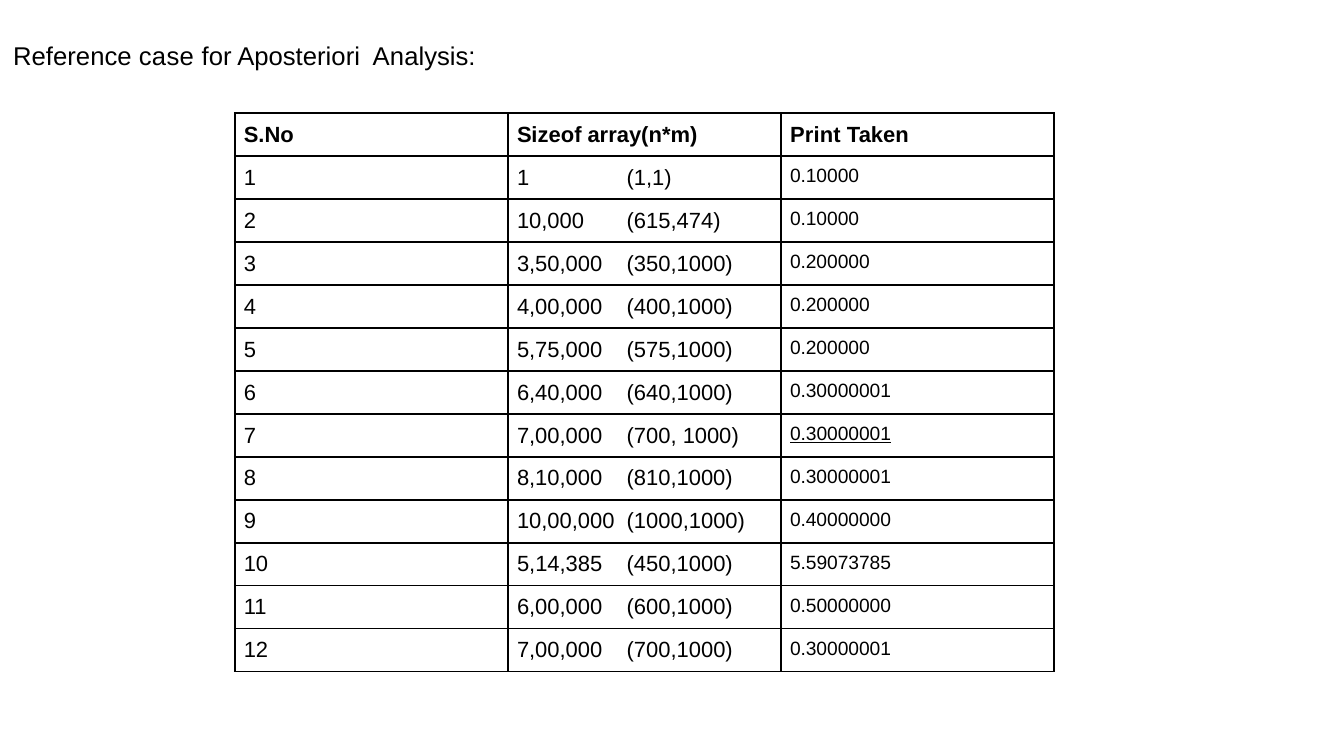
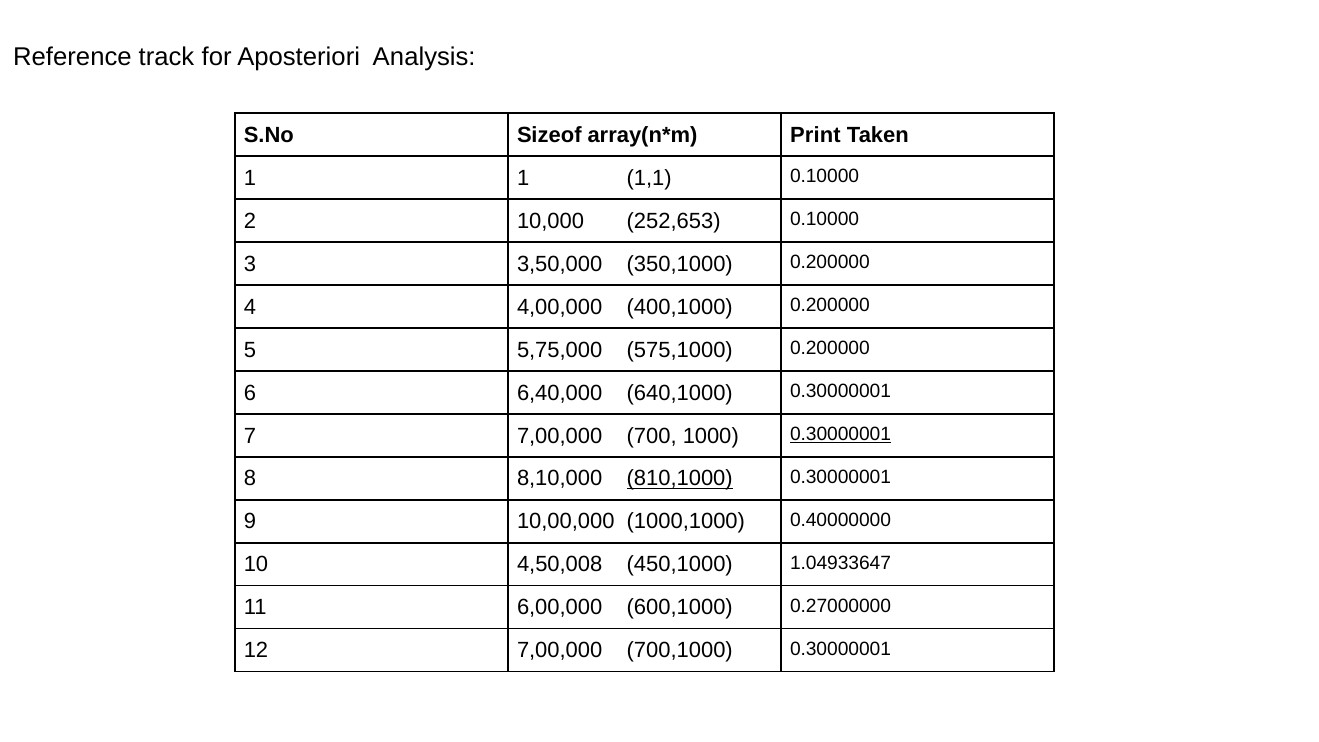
case: case -> track (167, 57)
615,474: 615,474 -> 252,653 (674, 221)
810,1000 underline: none -> present (680, 479)
5,14,385: 5,14,385 -> 4,50,008 (560, 565)
5.59073785: 5.59073785 -> 1.04933647 (841, 563)
0.50000000: 0.50000000 -> 0.27000000 (841, 606)
